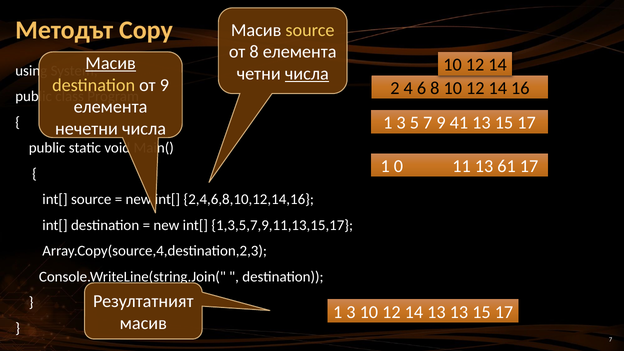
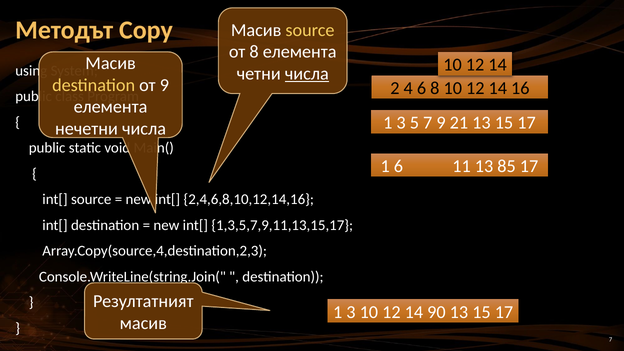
Масив underline: present -> none (111, 63)
41: 41 -> 21 (459, 123)
1 0: 0 -> 6 (398, 166)
61: 61 -> 85 (507, 166)
14 13: 13 -> 90 (436, 312)
